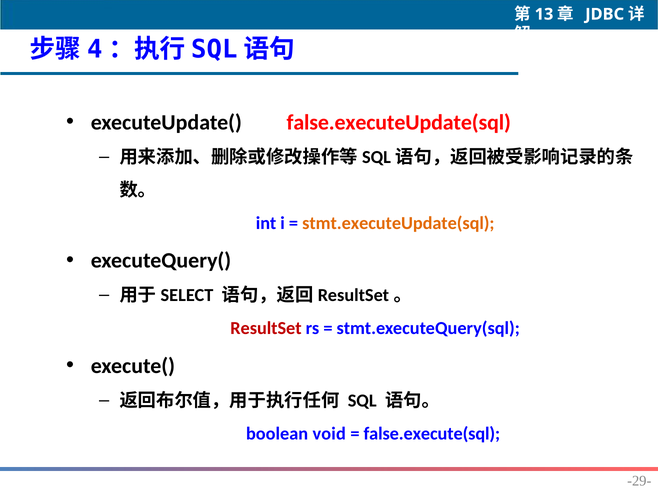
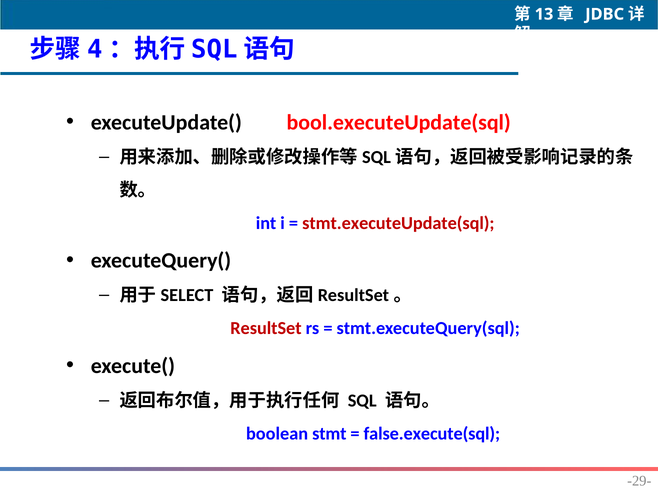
false.executeUpdate(sql: false.executeUpdate(sql -> bool.executeUpdate(sql (399, 122)
stmt.executeUpdate(sql colour: orange -> red (398, 223)
void: void -> stmt (329, 434)
